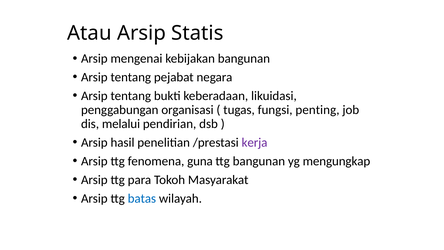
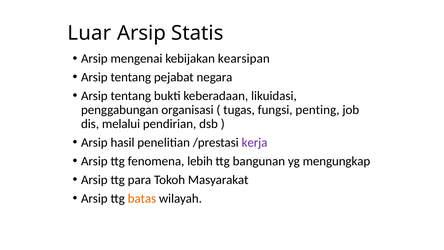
Atau: Atau -> Luar (89, 33)
kebijakan bangunan: bangunan -> kearsipan (244, 59)
guna: guna -> lebih (200, 161)
batas colour: blue -> orange (142, 198)
